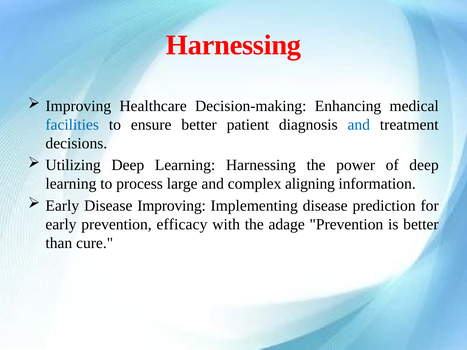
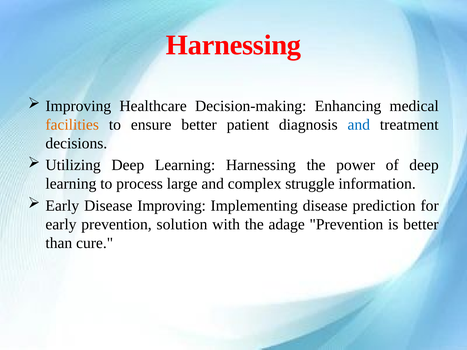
facilities colour: blue -> orange (72, 125)
aligning: aligning -> struggle (310, 184)
efficacy: efficacy -> solution (182, 224)
